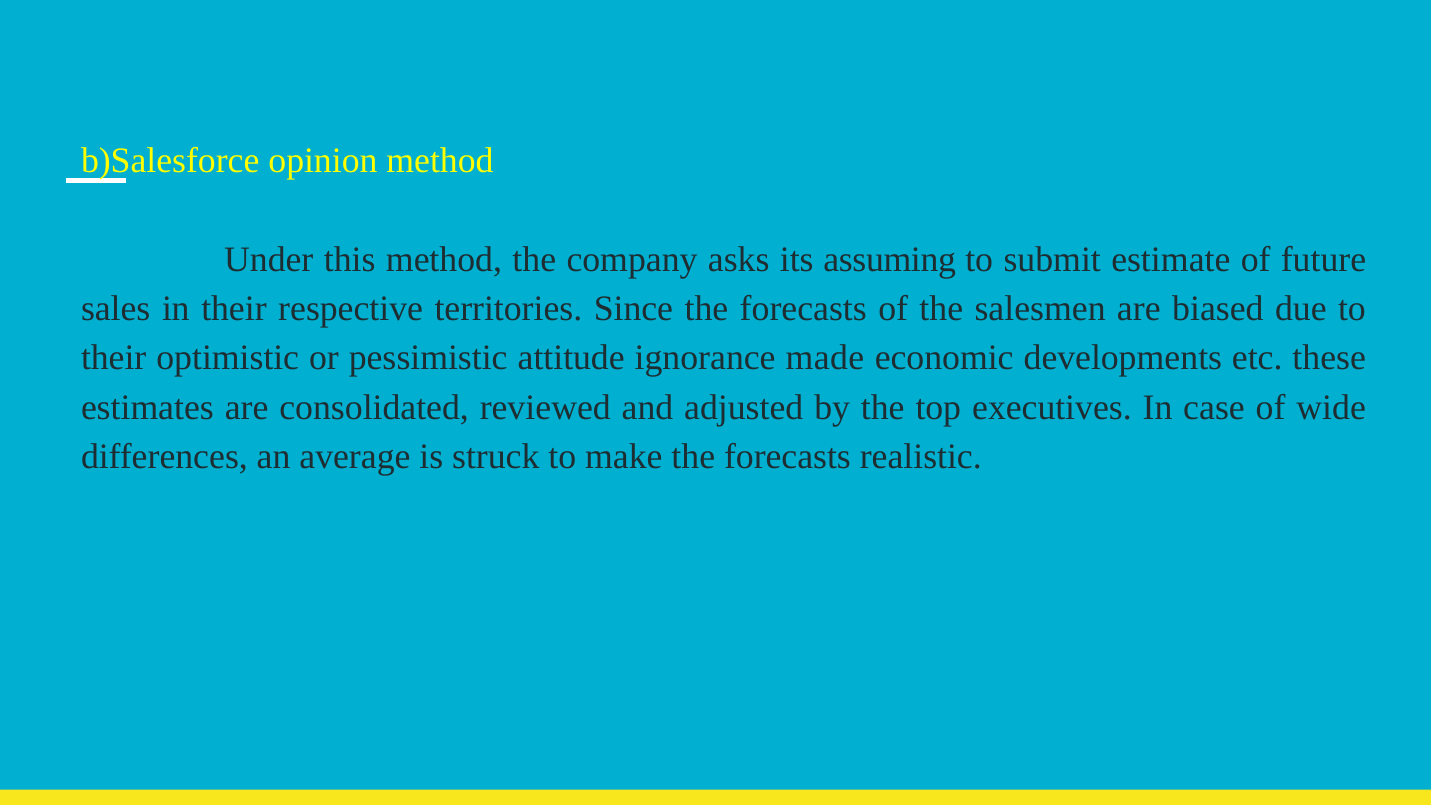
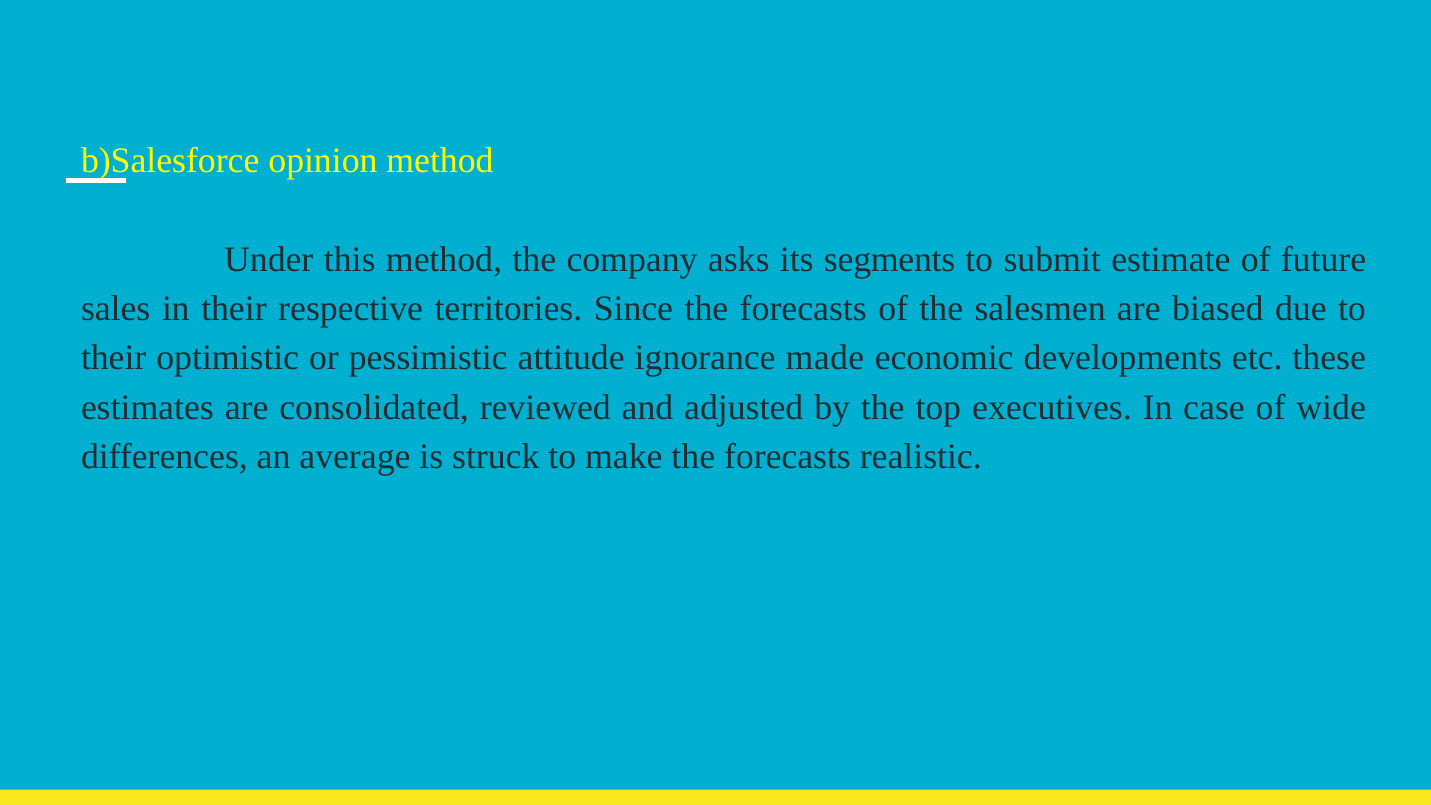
assuming: assuming -> segments (890, 259)
